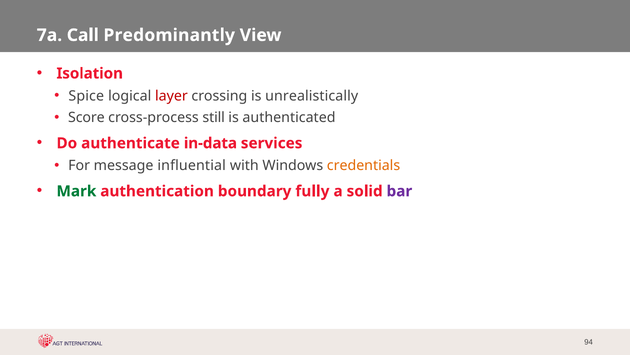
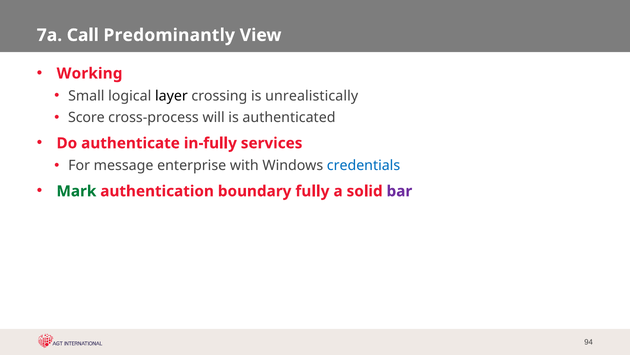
Isolation: Isolation -> Working (90, 73)
Spice: Spice -> Small (86, 96)
layer colour: red -> black (171, 96)
still: still -> will (214, 117)
in-data: in-data -> in-fully (210, 143)
influential: influential -> enterprise (192, 165)
credentials colour: orange -> blue (364, 165)
